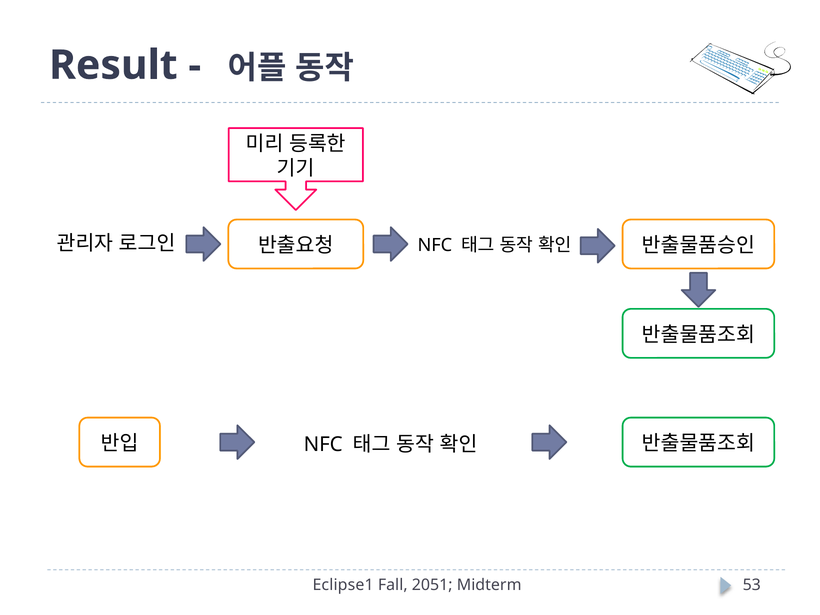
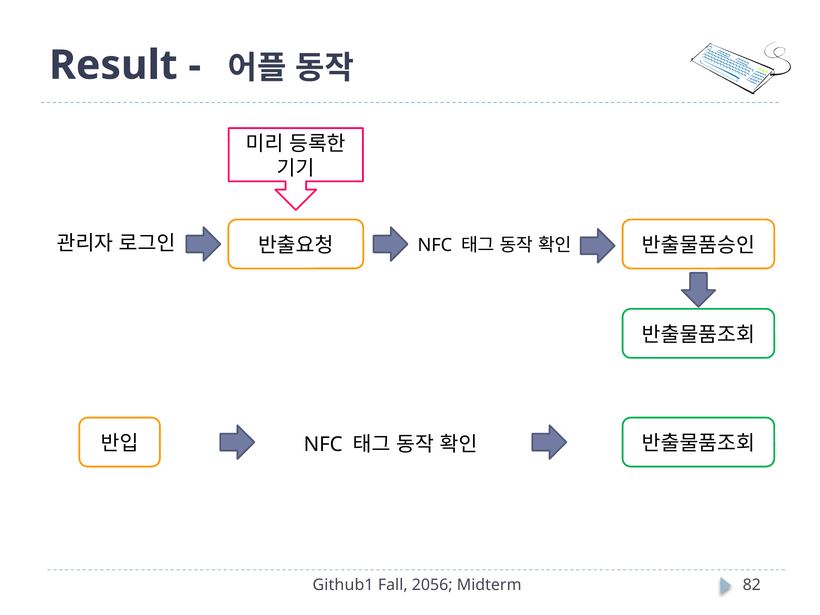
Eclipse1: Eclipse1 -> Github1 (343, 585)
2051: 2051 -> 2056 (432, 585)
53: 53 -> 82 (752, 585)
